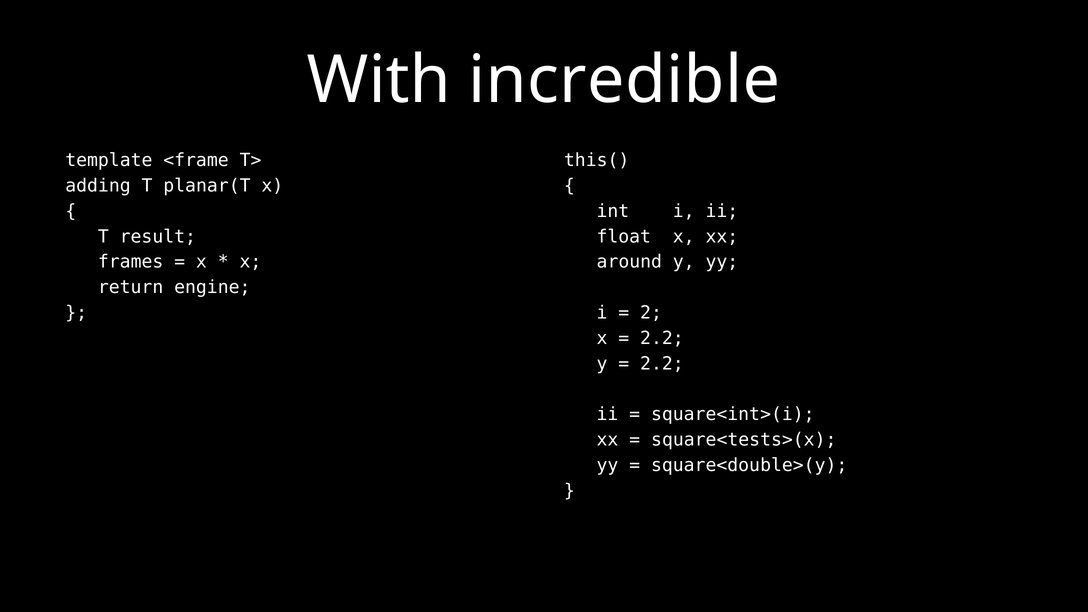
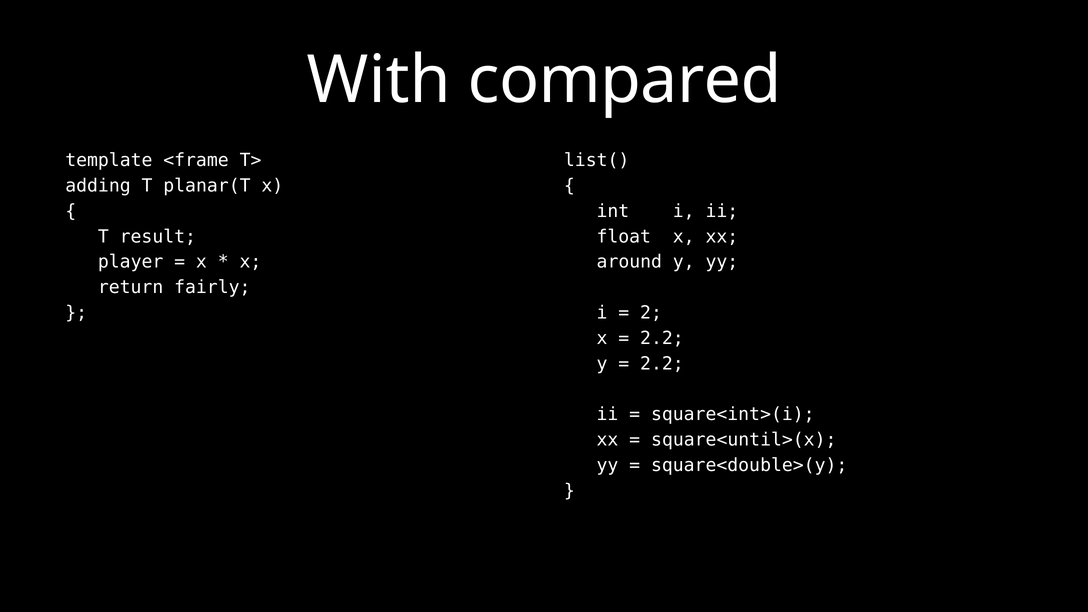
incredible: incredible -> compared (625, 80)
this(: this( -> list( (597, 160)
frames: frames -> player (131, 262)
engine: engine -> fairly (212, 287)
square<tests>(x: square<tests>(x -> square<until>(x (744, 440)
